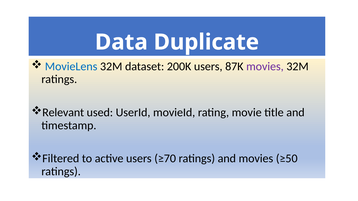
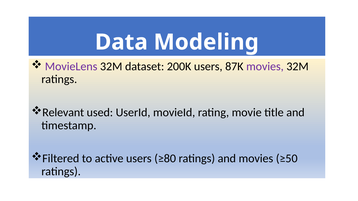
Duplicate: Duplicate -> Modeling (206, 42)
MovieLens colour: blue -> purple (71, 67)
≥70: ≥70 -> ≥80 (165, 159)
